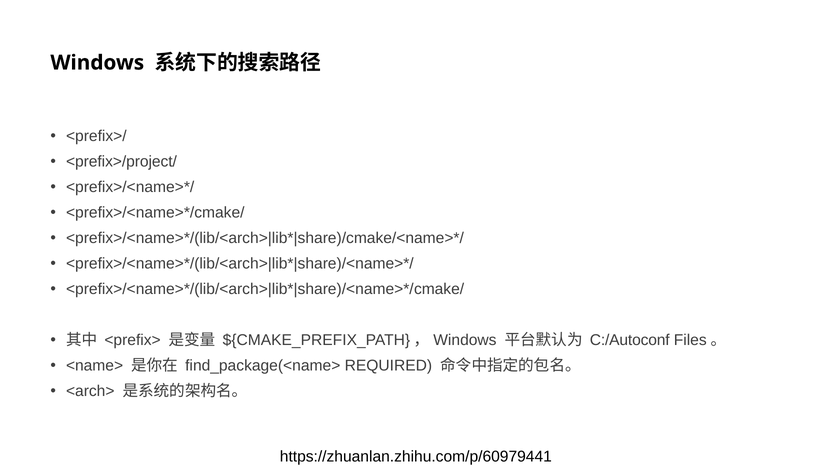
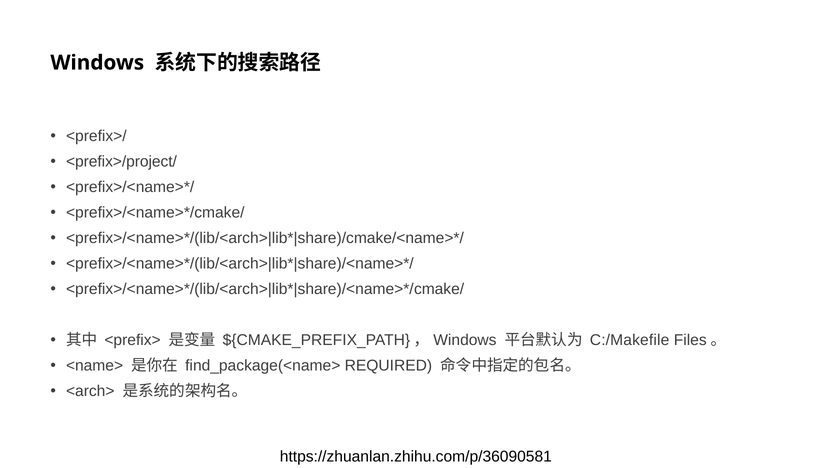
C:/Autoconf: C:/Autoconf -> C:/Makefile (630, 340)
https://zhuanlan.zhihu.com/p/60979441: https://zhuanlan.zhihu.com/p/60979441 -> https://zhuanlan.zhihu.com/p/36090581 (416, 456)
